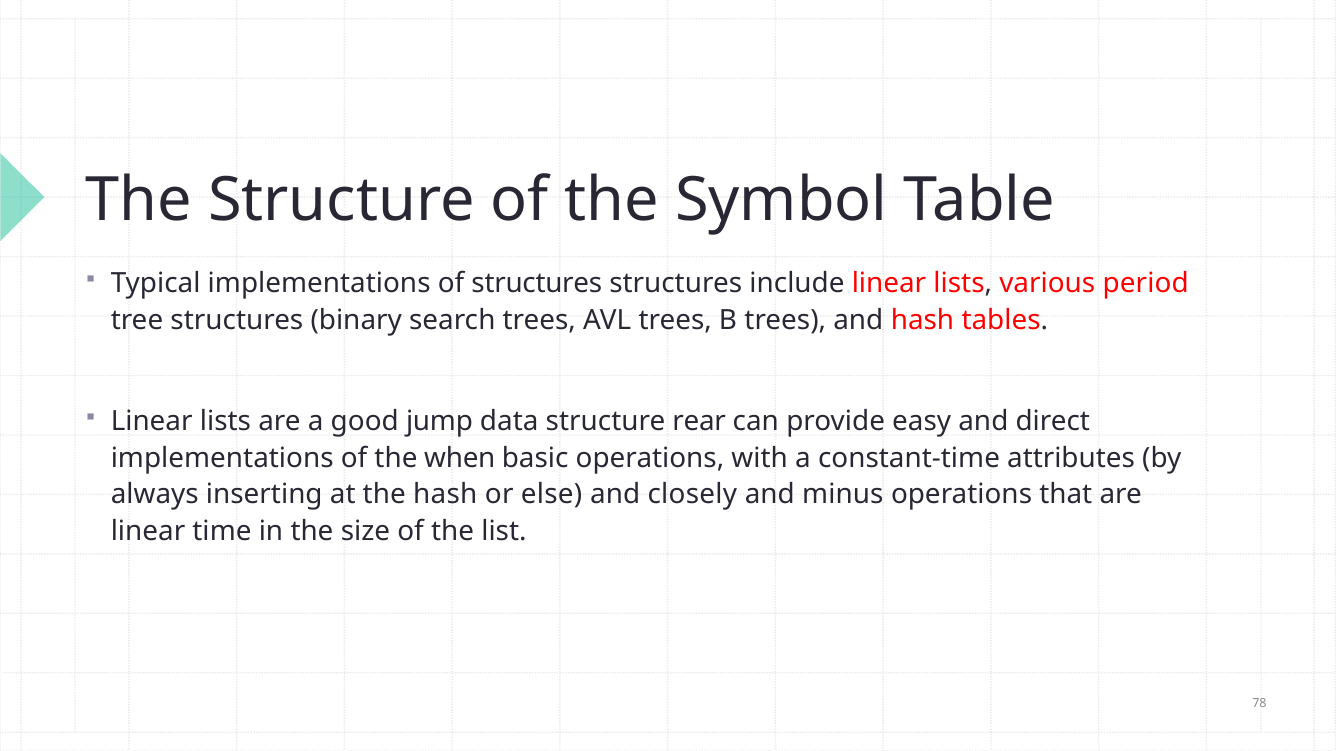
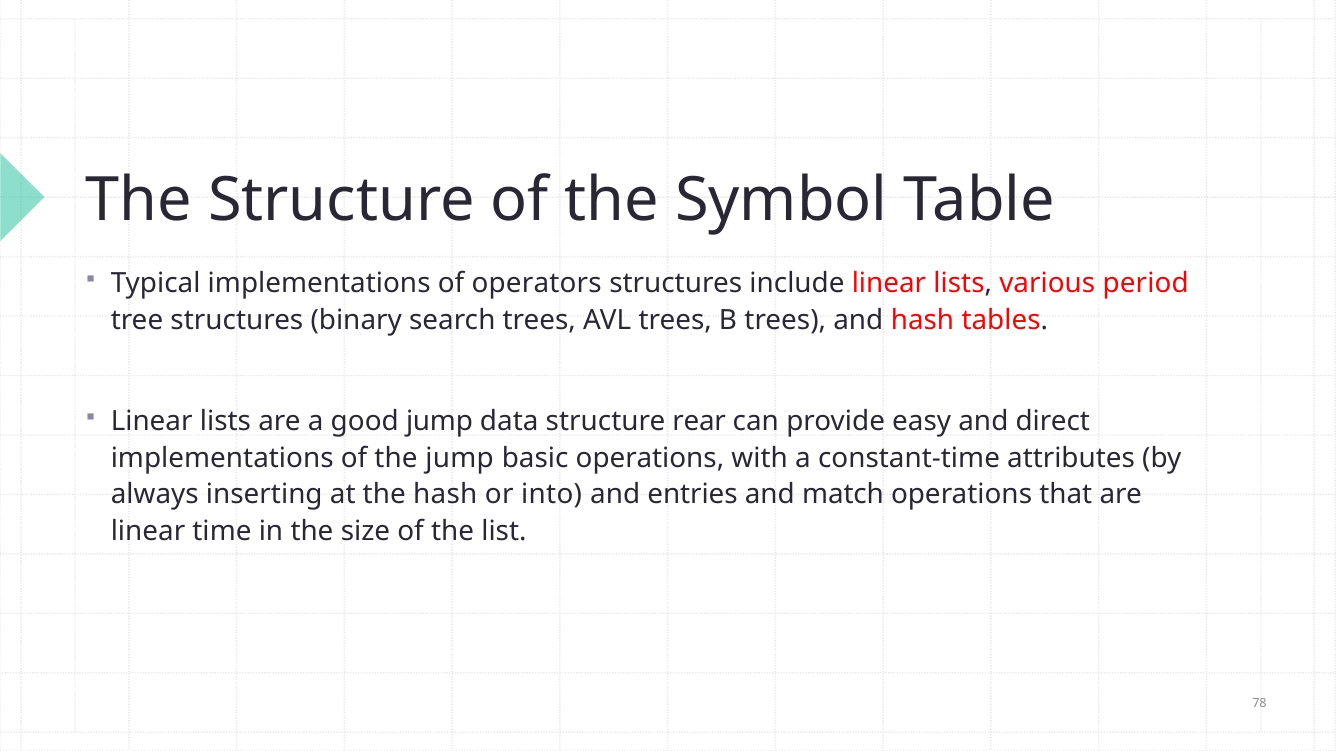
of structures: structures -> operators (537, 283)
the when: when -> jump (460, 458)
else: else -> into (552, 495)
closely: closely -> entries (692, 495)
minus: minus -> match (843, 495)
